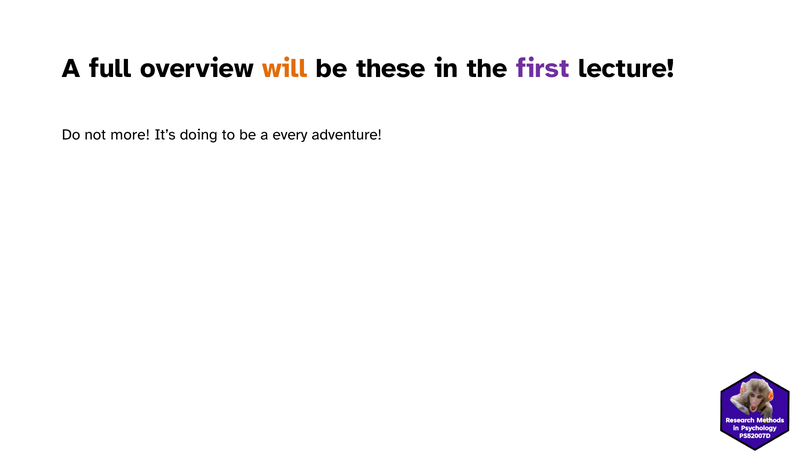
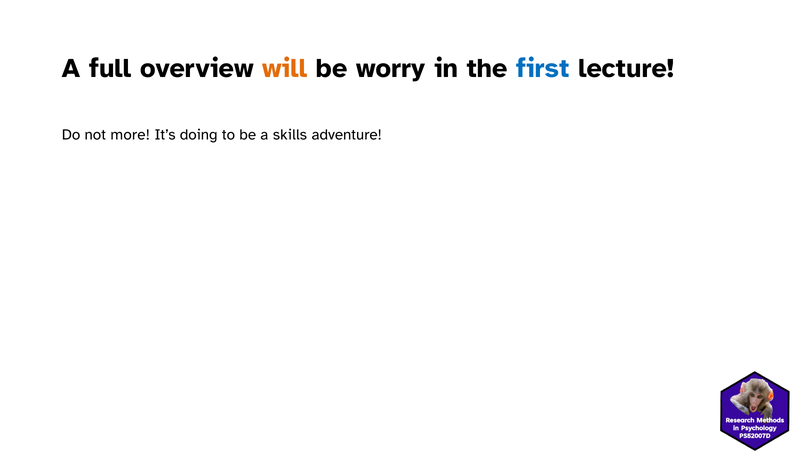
these: these -> worry (391, 68)
first colour: purple -> blue (543, 68)
every: every -> skills (290, 135)
